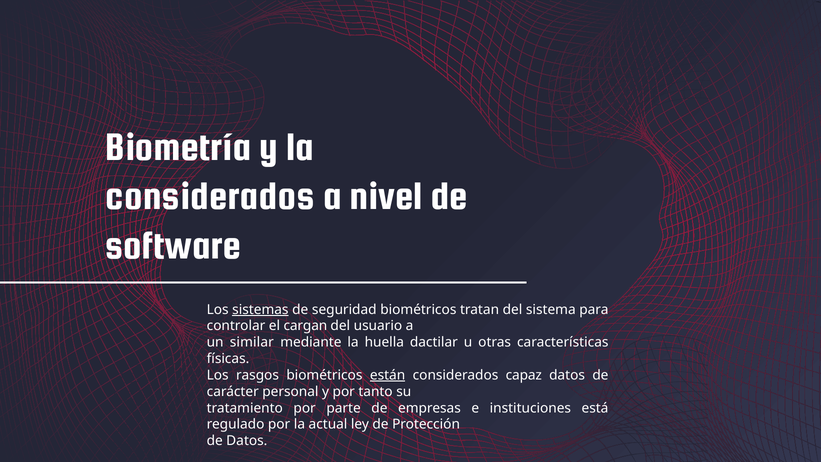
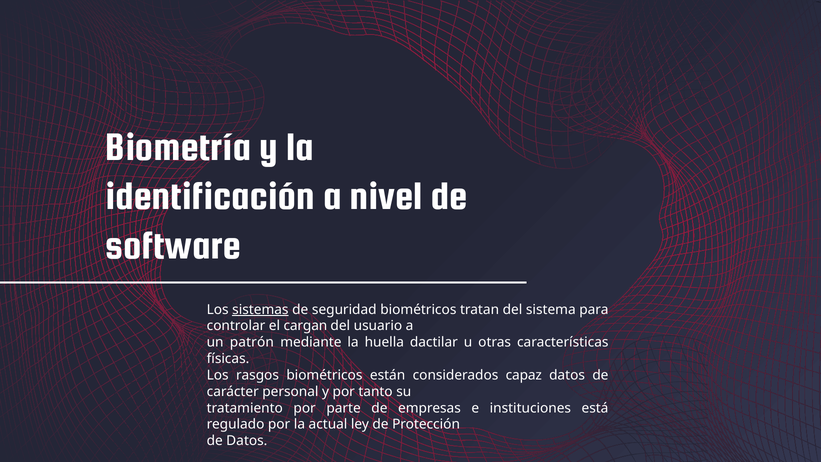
considerados: considerados -> identificación (210, 196)
similar: similar -> patrón (252, 342)
están underline: present -> none (388, 375)
